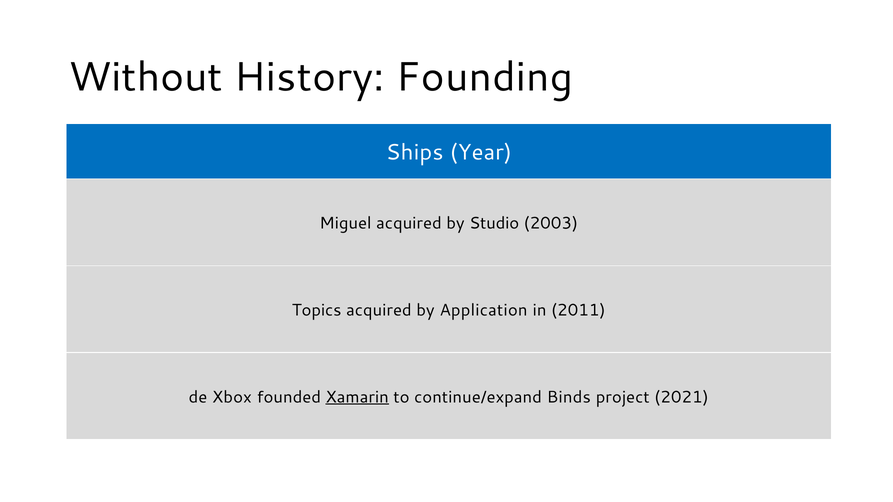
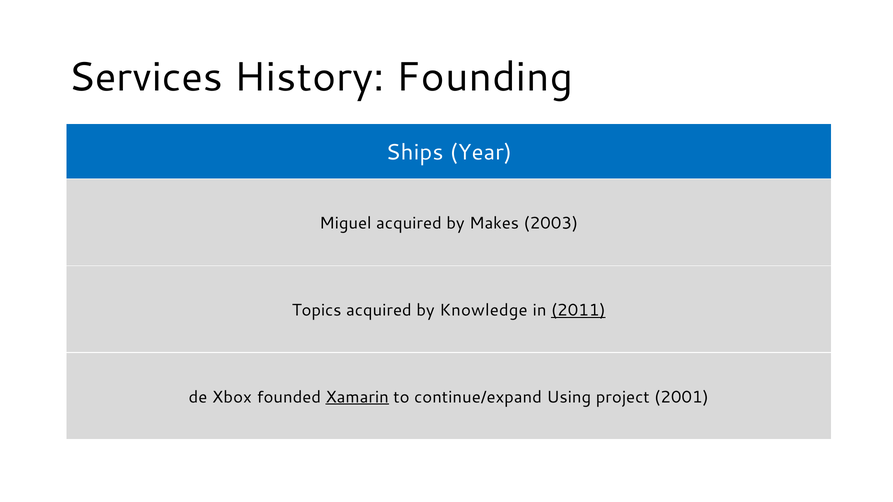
Without: Without -> Services (146, 77)
Studio: Studio -> Makes (494, 223)
Application: Application -> Knowledge (484, 310)
2011 underline: none -> present (578, 310)
Binds: Binds -> Using (569, 397)
2021: 2021 -> 2001 (681, 397)
